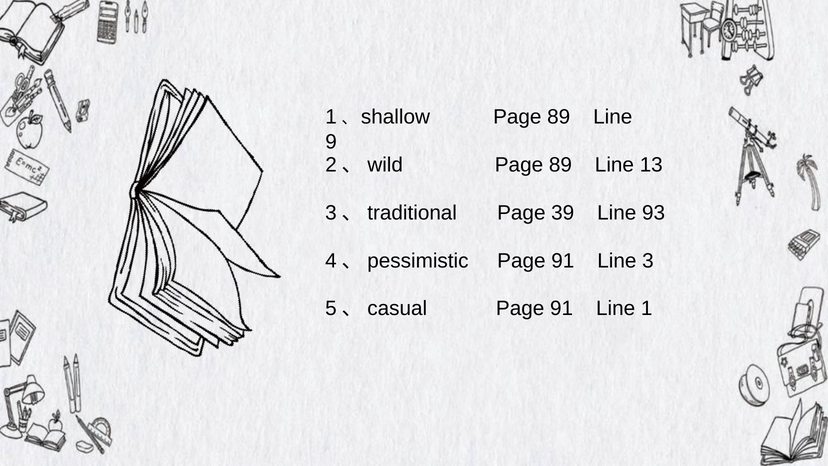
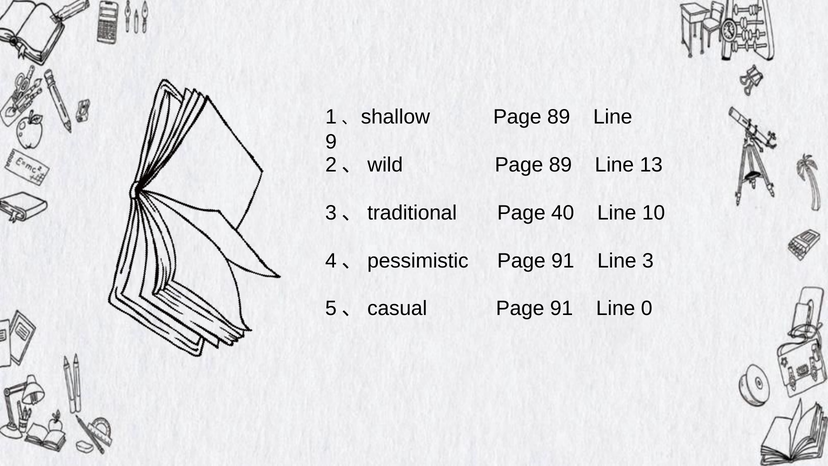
39: 39 -> 40 (563, 213)
93: 93 -> 10 (654, 213)
Line 1: 1 -> 0 (647, 308)
